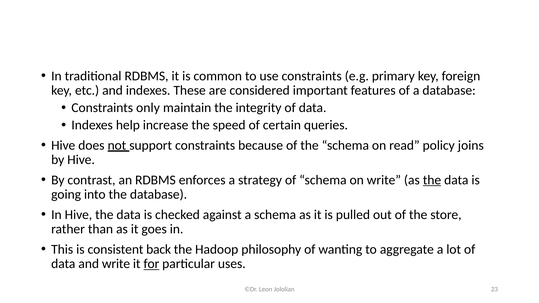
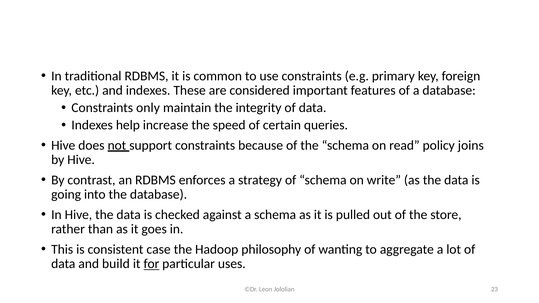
the underline: present -> none (432, 180)
back: back -> case (159, 249)
and write: write -> build (116, 264)
